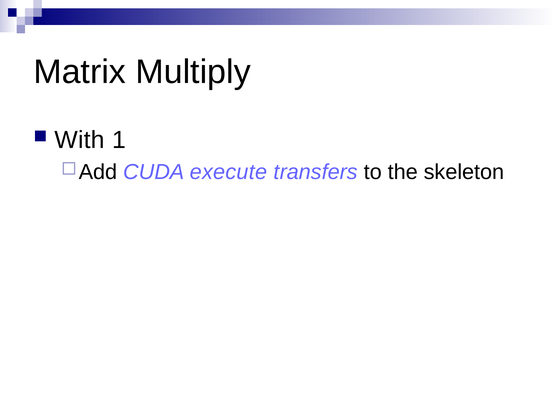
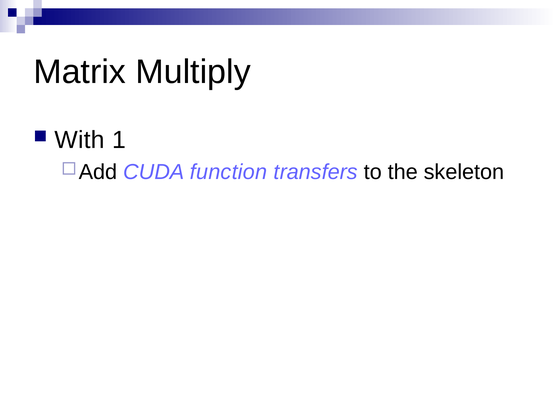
execute: execute -> function (229, 172)
